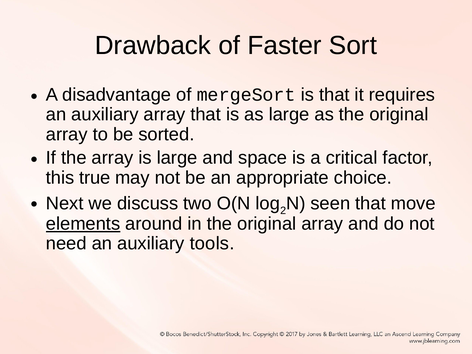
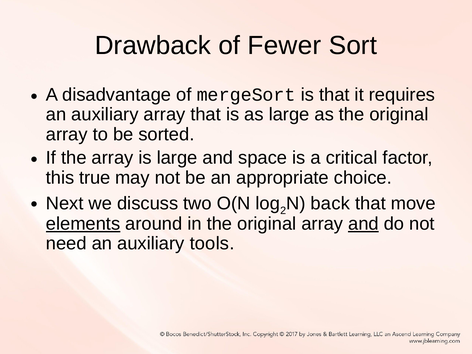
Faster: Faster -> Fewer (284, 45)
seen: seen -> back (330, 203)
and underline: none -> present (363, 224)
